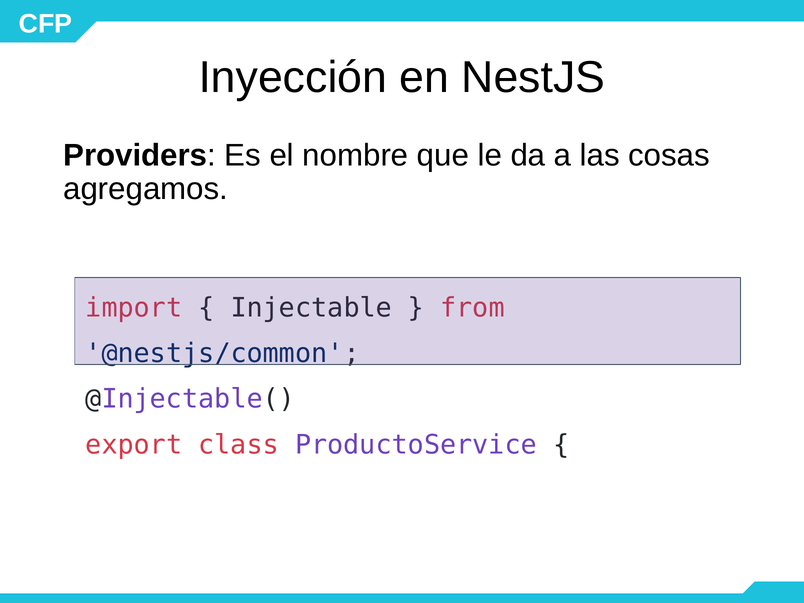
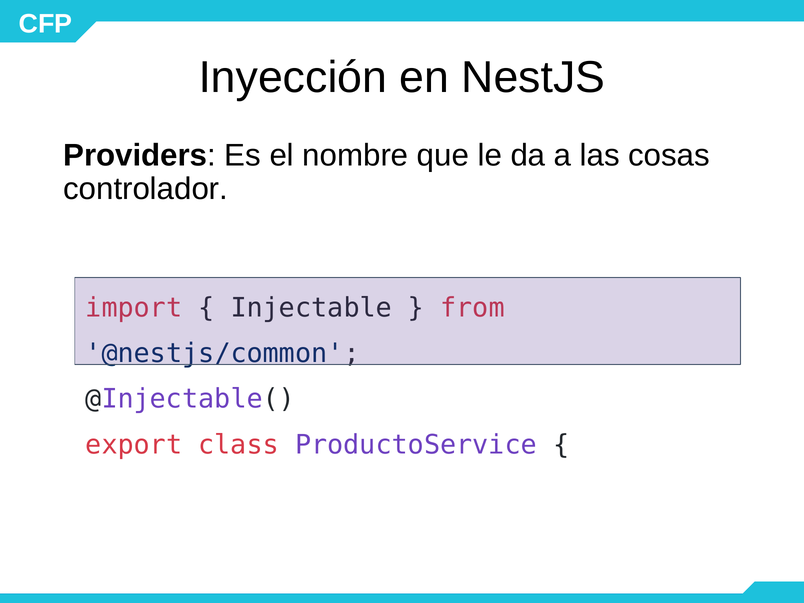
agregamos: agregamos -> controlador (146, 189)
